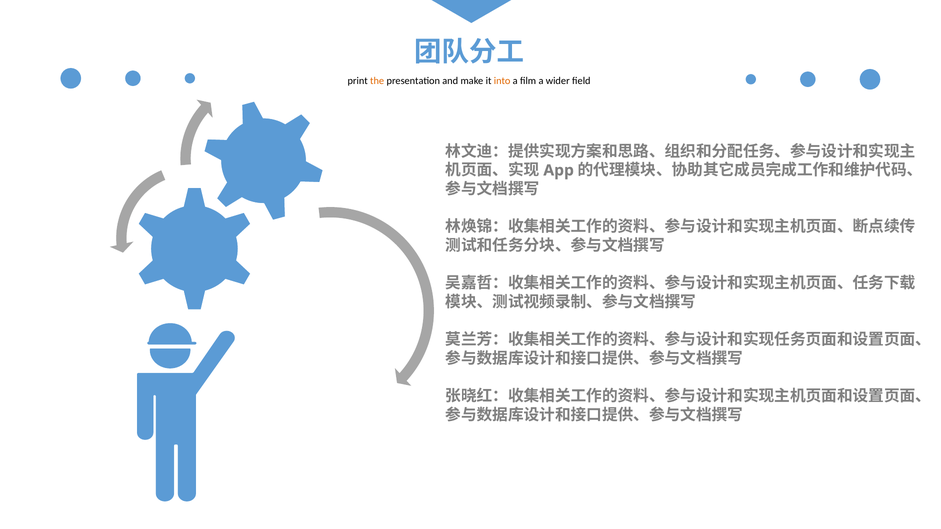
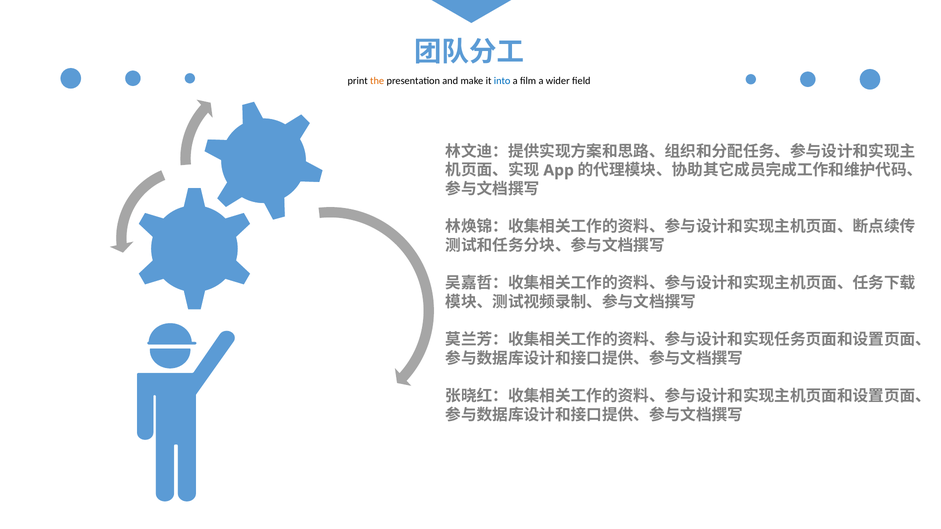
into colour: orange -> blue (502, 81)
